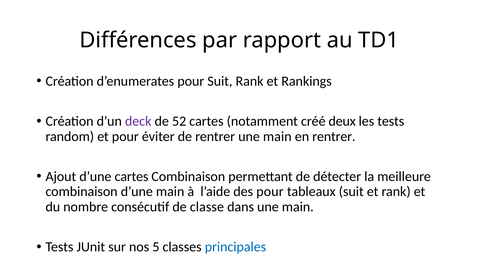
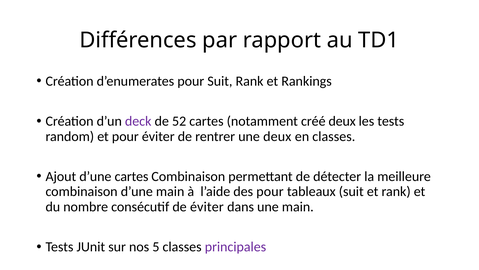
rentrer une main: main -> deux (277, 136)
en rentrer: rentrer -> classes (334, 136)
de classe: classe -> éviter (207, 206)
principales colour: blue -> purple (235, 246)
